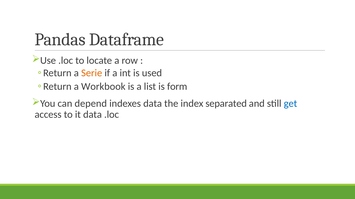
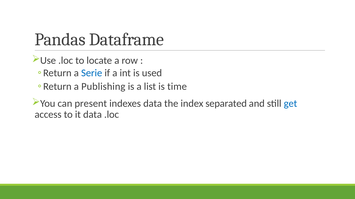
Serie colour: orange -> blue (92, 73)
Workbook: Workbook -> Publishing (103, 87)
form: form -> time (177, 87)
depend: depend -> present (91, 104)
